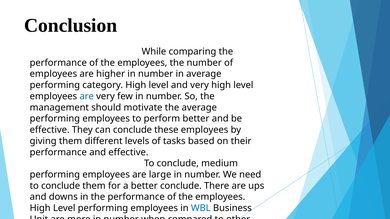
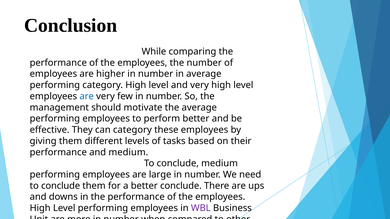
can conclude: conclude -> category (132, 130)
and effective: effective -> medium (128, 152)
WBL colour: blue -> purple (201, 208)
